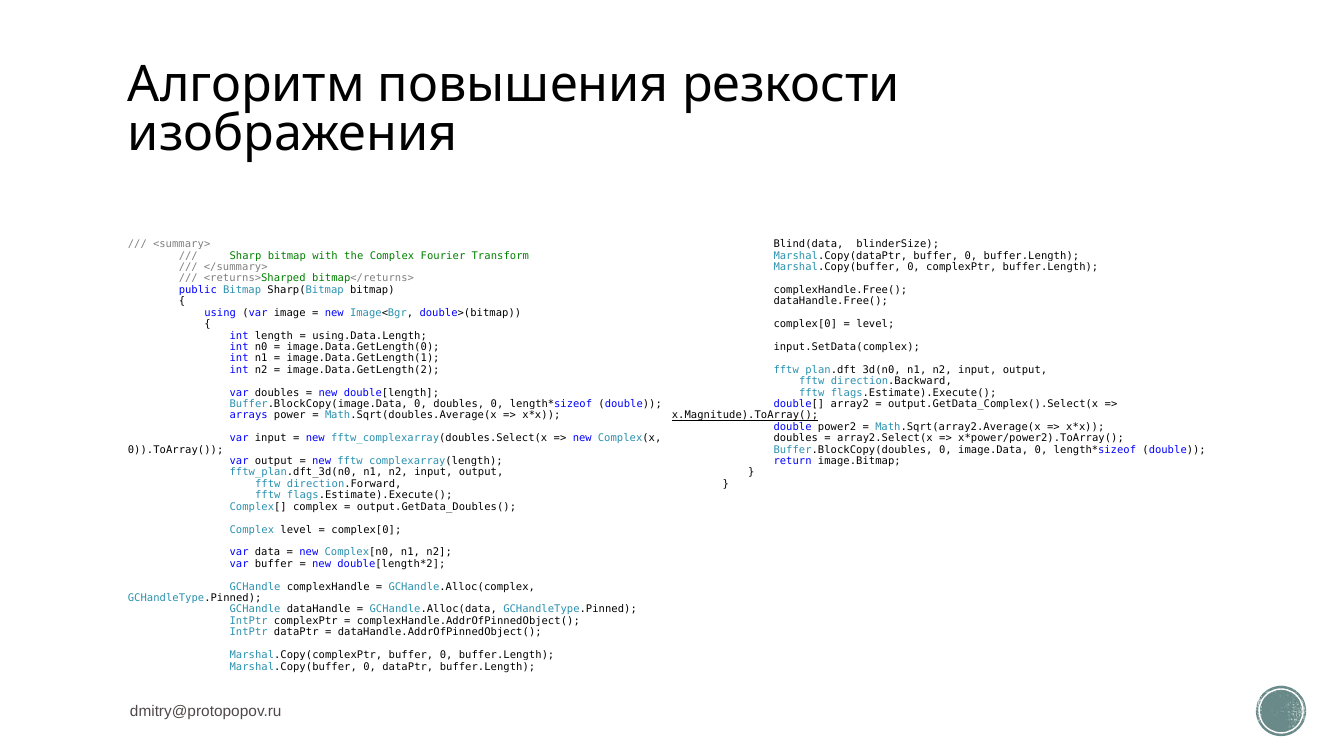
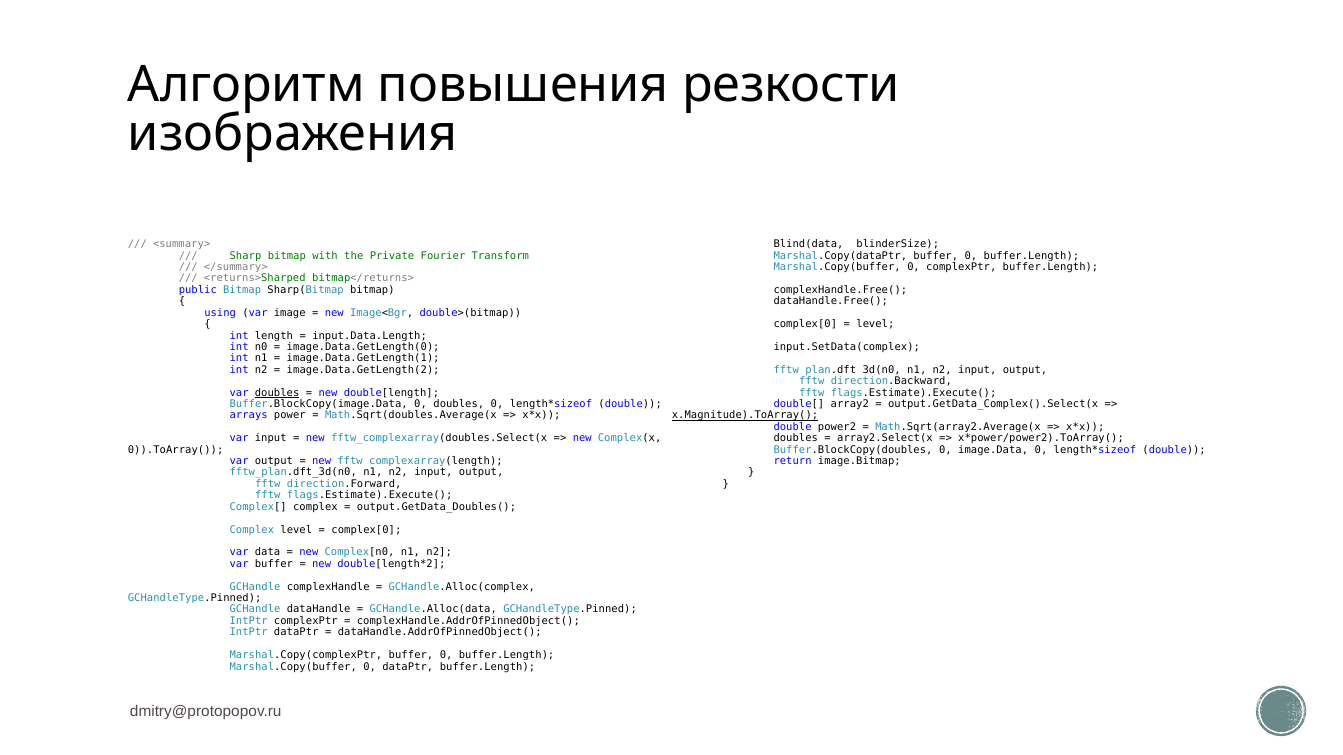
the Complex: Complex -> Private (392, 256)
using.Data.Length: using.Data.Length -> input.Data.Length (370, 336)
doubles underline: none -> present (277, 393)
